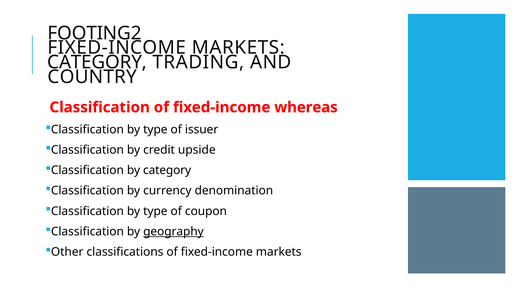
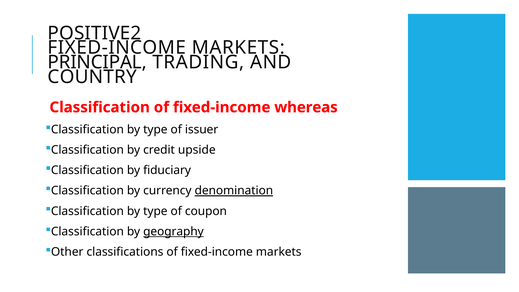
FOOTING2: FOOTING2 -> POSITIVE2 (94, 33)
CATEGORY: CATEGORY -> PRINCIPAL (97, 62)
by category: category -> fiduciary (167, 170)
denomination underline: none -> present (234, 191)
